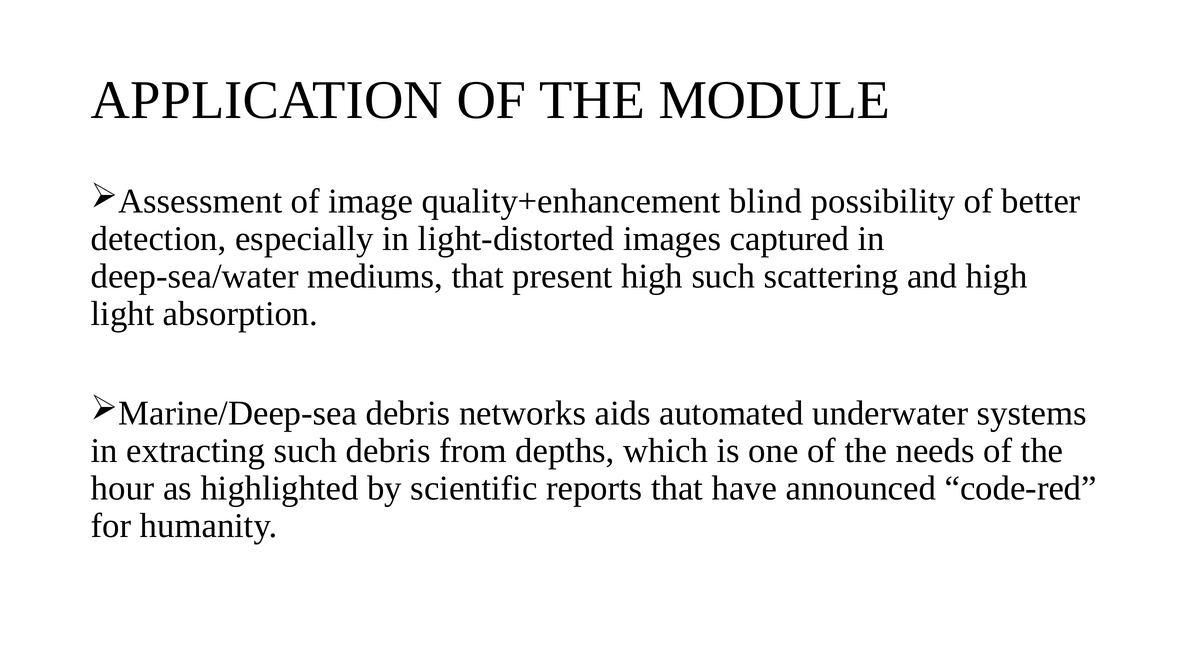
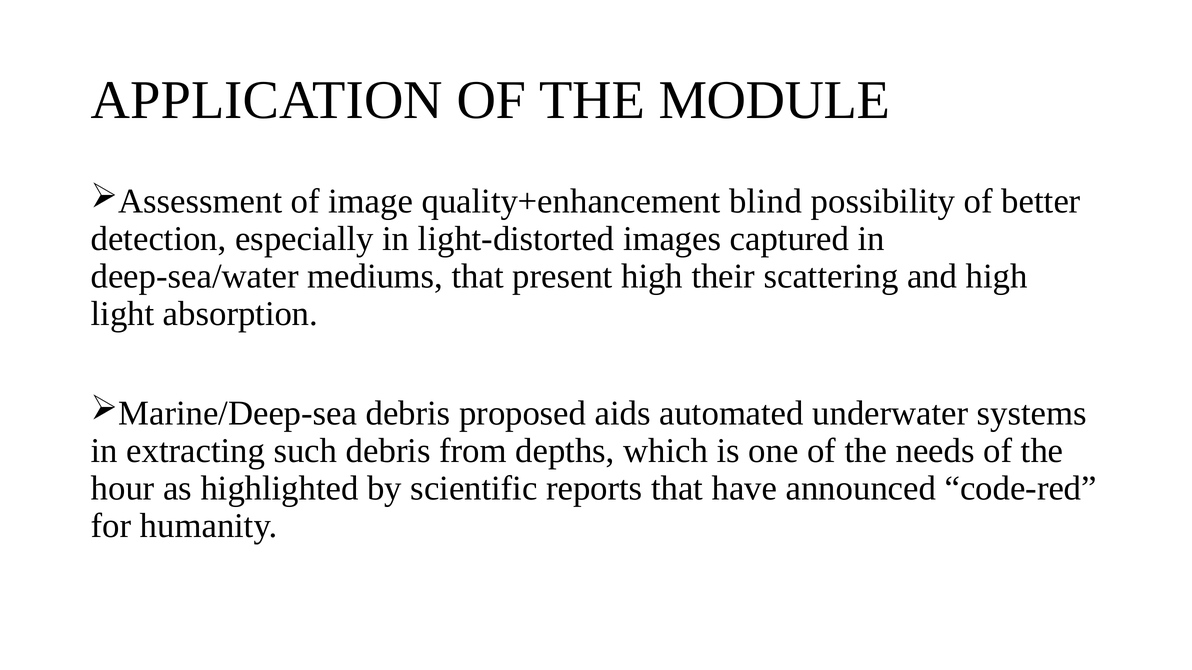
high such: such -> their (723, 276)
networks: networks -> proposed (523, 414)
